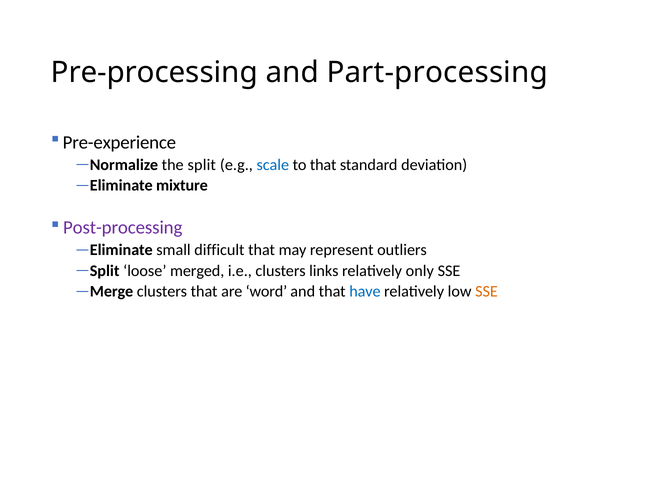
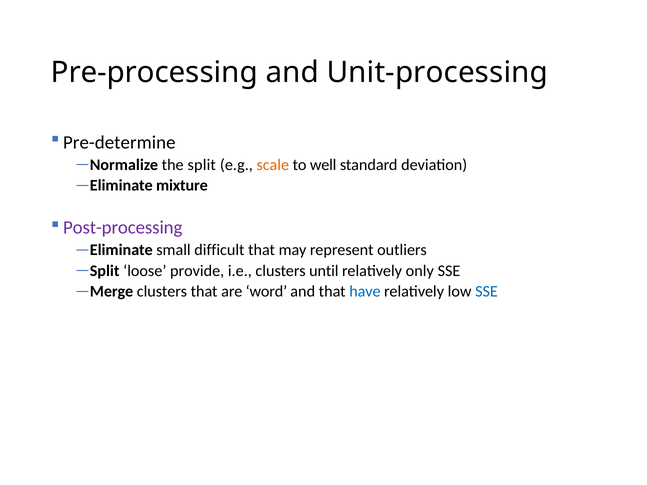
Part-processing: Part-processing -> Unit-processing (437, 73)
Pre-experience: Pre-experience -> Pre-determine (119, 142)
scale colour: blue -> orange (273, 165)
to that: that -> well (323, 165)
merged: merged -> provide (197, 271)
links: links -> until (324, 271)
SSE colour: orange -> blue (486, 292)
